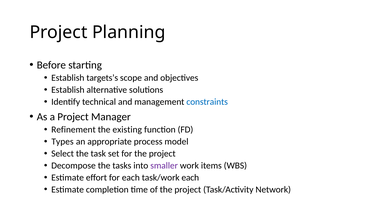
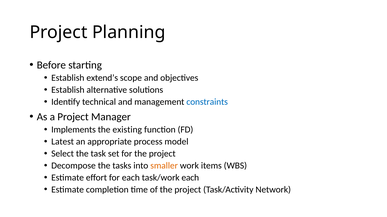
targets’s: targets’s -> extend’s (102, 78)
Refinement: Refinement -> Implements (74, 130)
Types: Types -> Latest (63, 142)
smaller colour: purple -> orange (164, 166)
